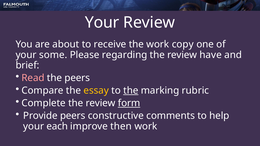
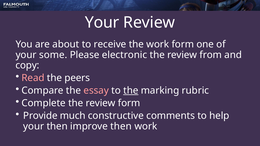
work copy: copy -> form (183, 44)
regarding: regarding -> electronic (125, 55)
have: have -> from (211, 55)
brief: brief -> copy (27, 65)
essay colour: yellow -> pink (96, 91)
form underline: present -> none (129, 103)
Provide peers: peers -> much (73, 116)
your each: each -> then (57, 127)
